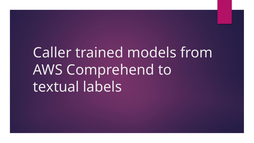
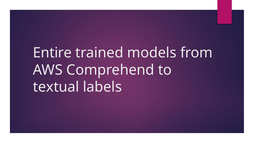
Caller: Caller -> Entire (52, 53)
